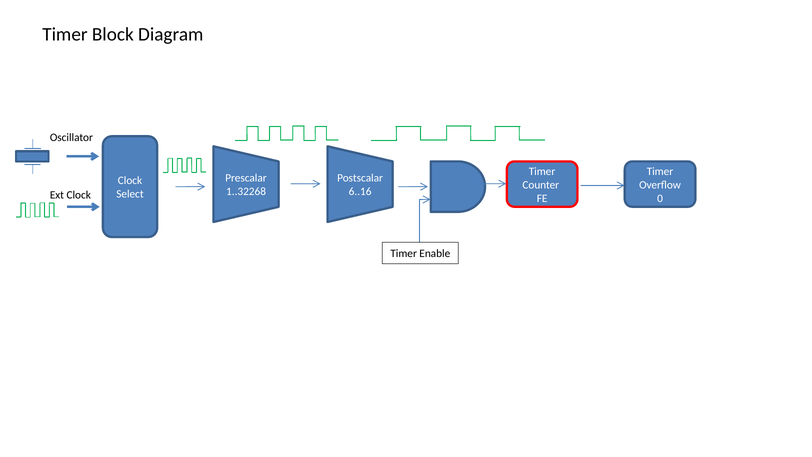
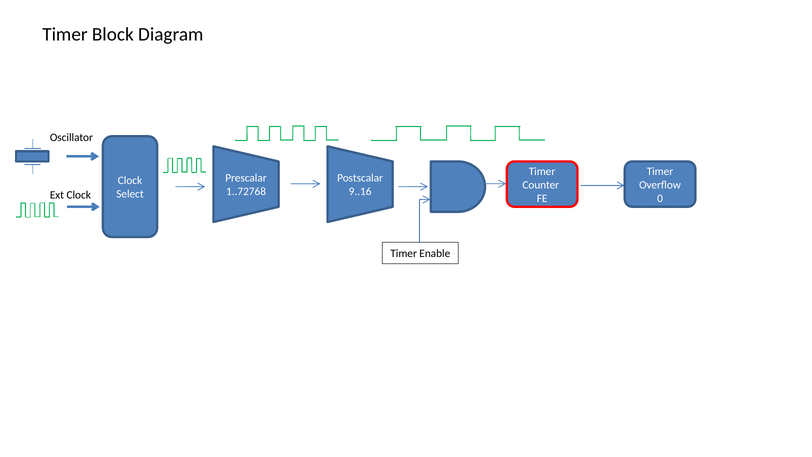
1..32268: 1..32268 -> 1..72768 (246, 192)
6..16: 6..16 -> 9..16 (360, 192)
